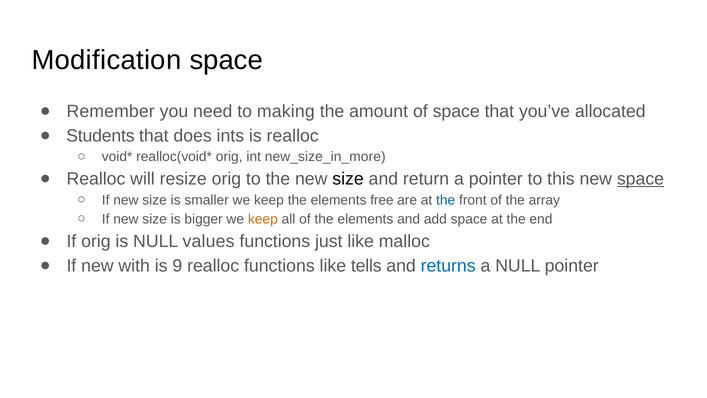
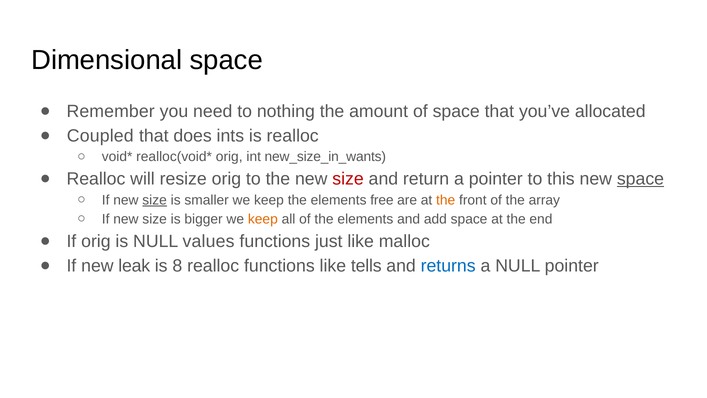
Modification: Modification -> Dimensional (107, 60)
making: making -> nothing (286, 111)
Students: Students -> Coupled (100, 136)
new_size_in_more: new_size_in_more -> new_size_in_wants (325, 157)
size colour: black -> red (348, 179)
size underline: none -> present (155, 200)
the colour: blue -> orange (446, 200)
with: with -> leak (134, 266)
9: 9 -> 8 (177, 266)
